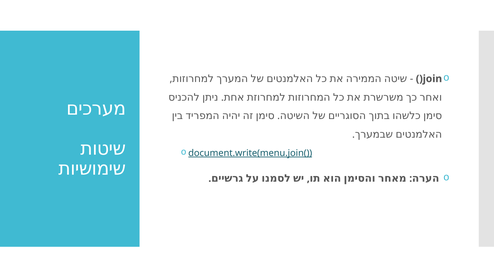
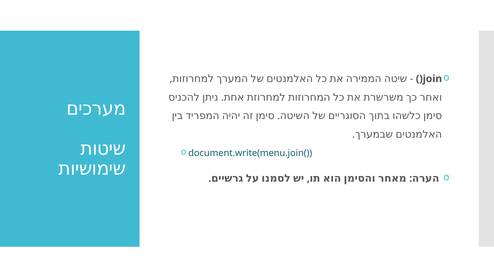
document.write(menu.join( underline: present -> none (250, 153)
